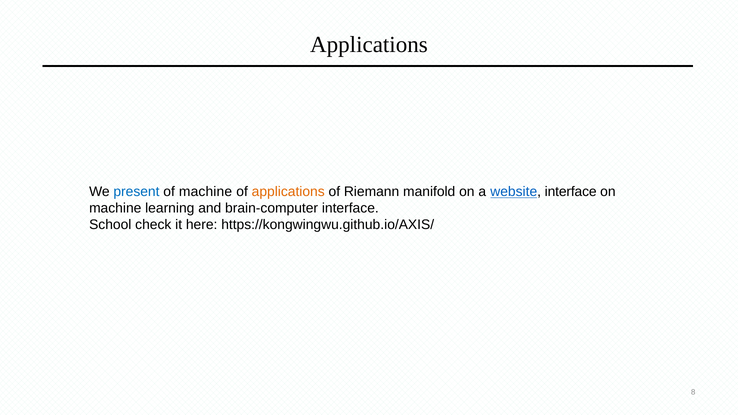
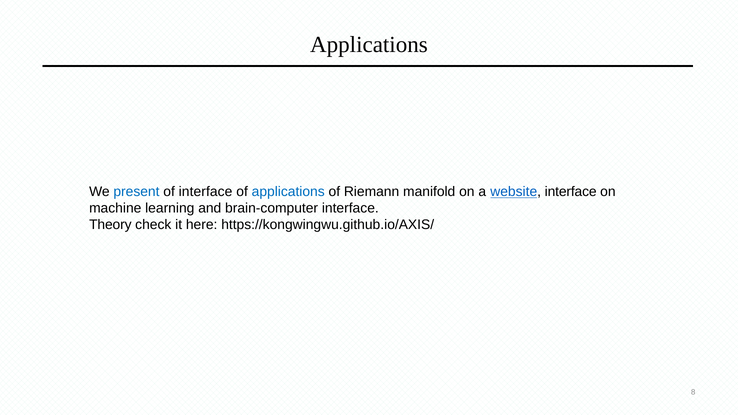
of machine: machine -> interface (206, 192)
applications colour: orange -> blue (288, 192)
School: School -> Theory (110, 225)
